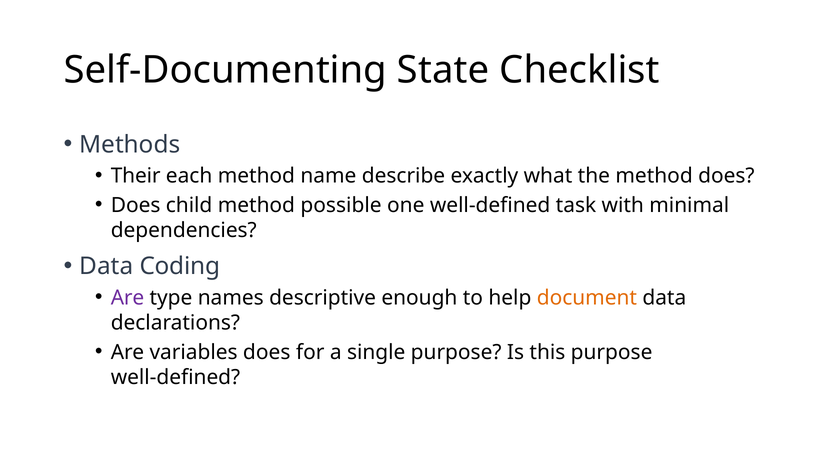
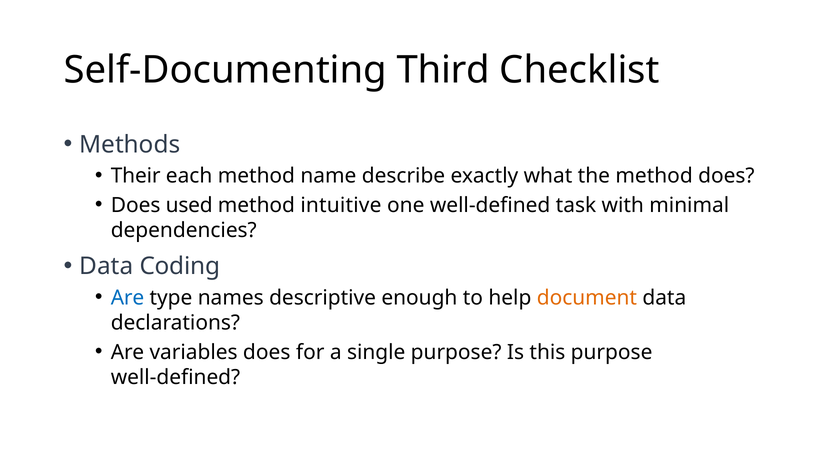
State: State -> Third (443, 70)
child: child -> used (189, 205)
possible: possible -> intuitive (341, 205)
Are colour: purple -> blue (127, 298)
